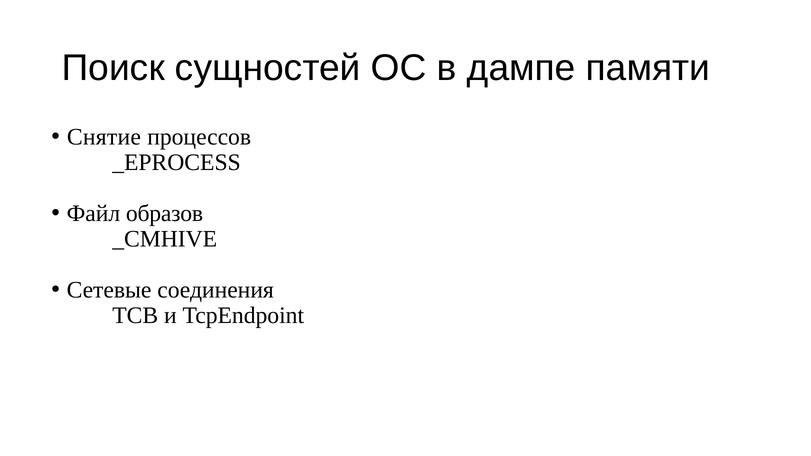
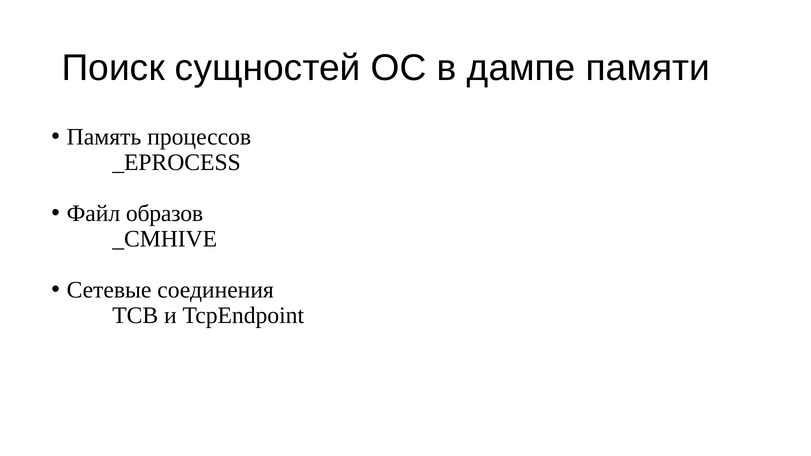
Снятие: Снятие -> Память (104, 137)
